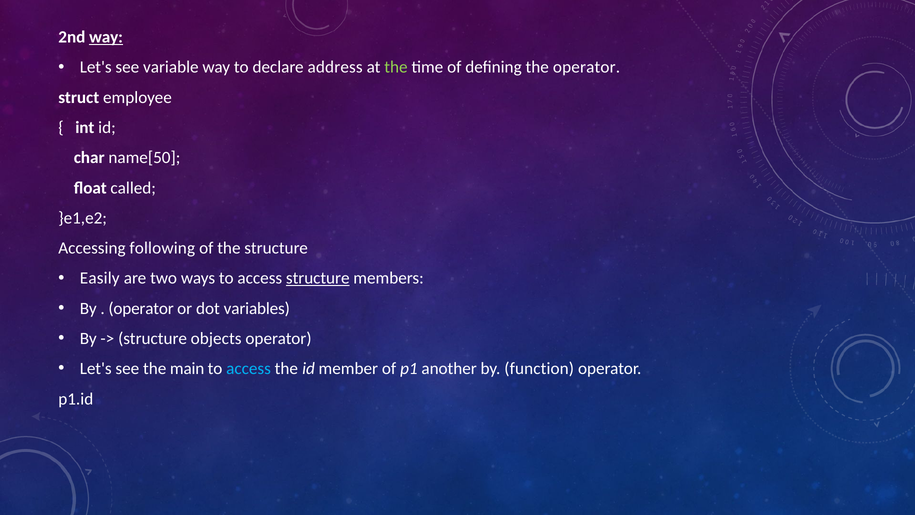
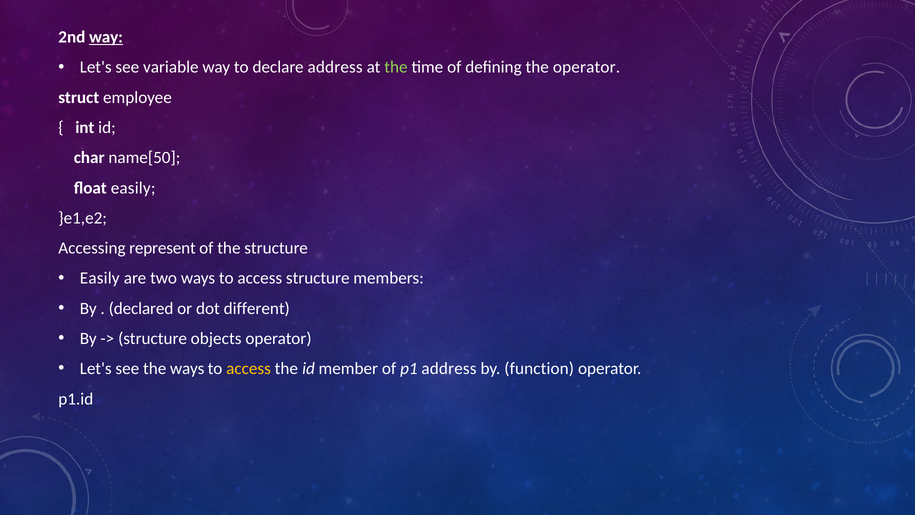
float called: called -> easily (133, 188)
following: following -> represent (162, 248)
structure underline: present -> none (318, 278)
operator: operator -> declared (141, 308)
variables: variables -> different (257, 308)
the main: main -> ways (187, 368)
access colour: light blue -> yellow (249, 368)
p1 another: another -> address (449, 368)
